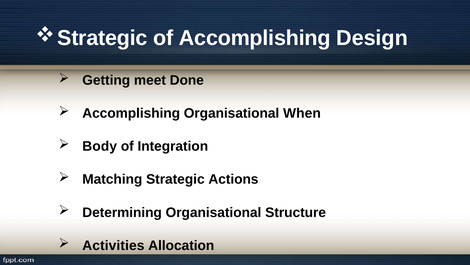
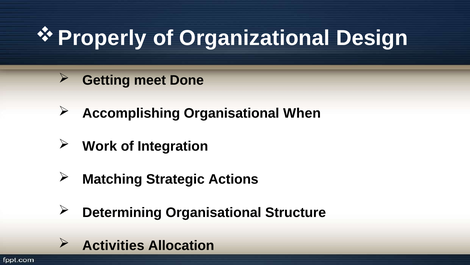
Strategic: Strategic -> Properly (102, 38)
of Accomplishing: Accomplishing -> Organizational (255, 38)
Body: Body -> Work (100, 146)
